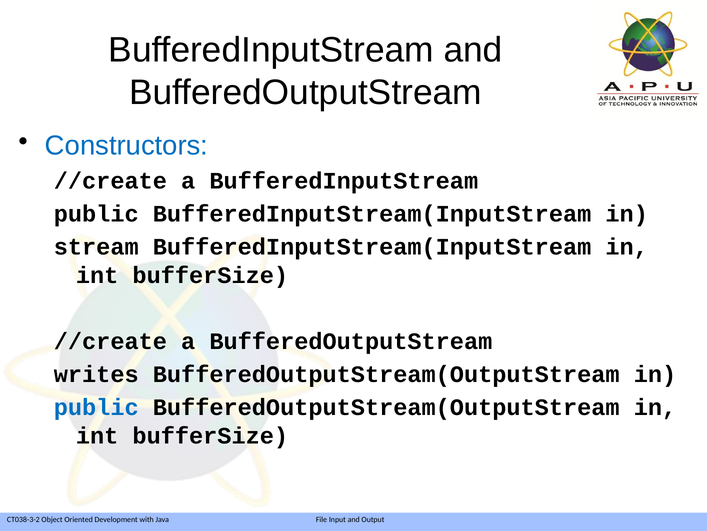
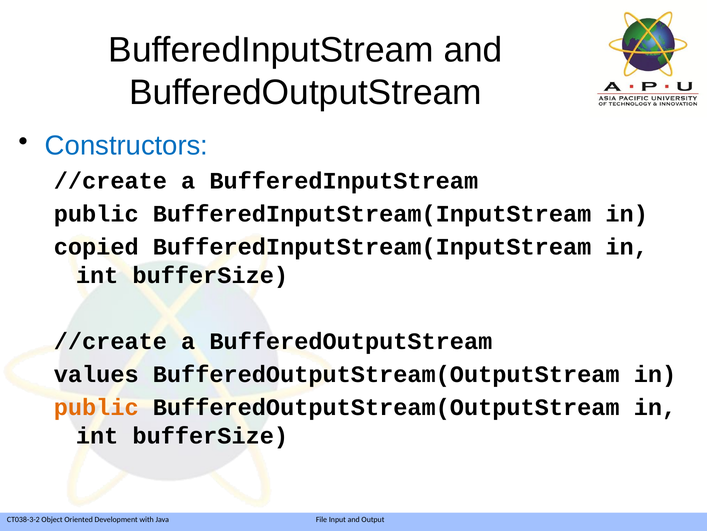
stream: stream -> copied (96, 247)
writes: writes -> values (96, 374)
public colour: blue -> orange (96, 407)
